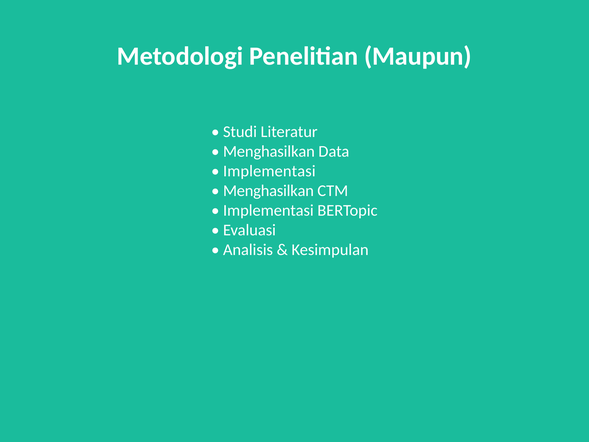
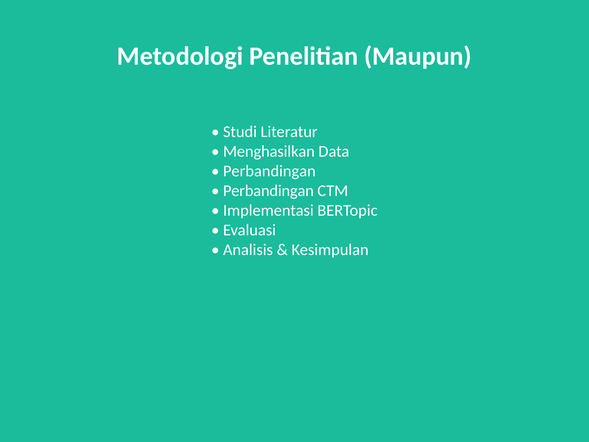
Implementasi: Implementasi -> Perbandingan (269, 171)
Menghasilkan: Menghasilkan -> Perbandingan (268, 191)
